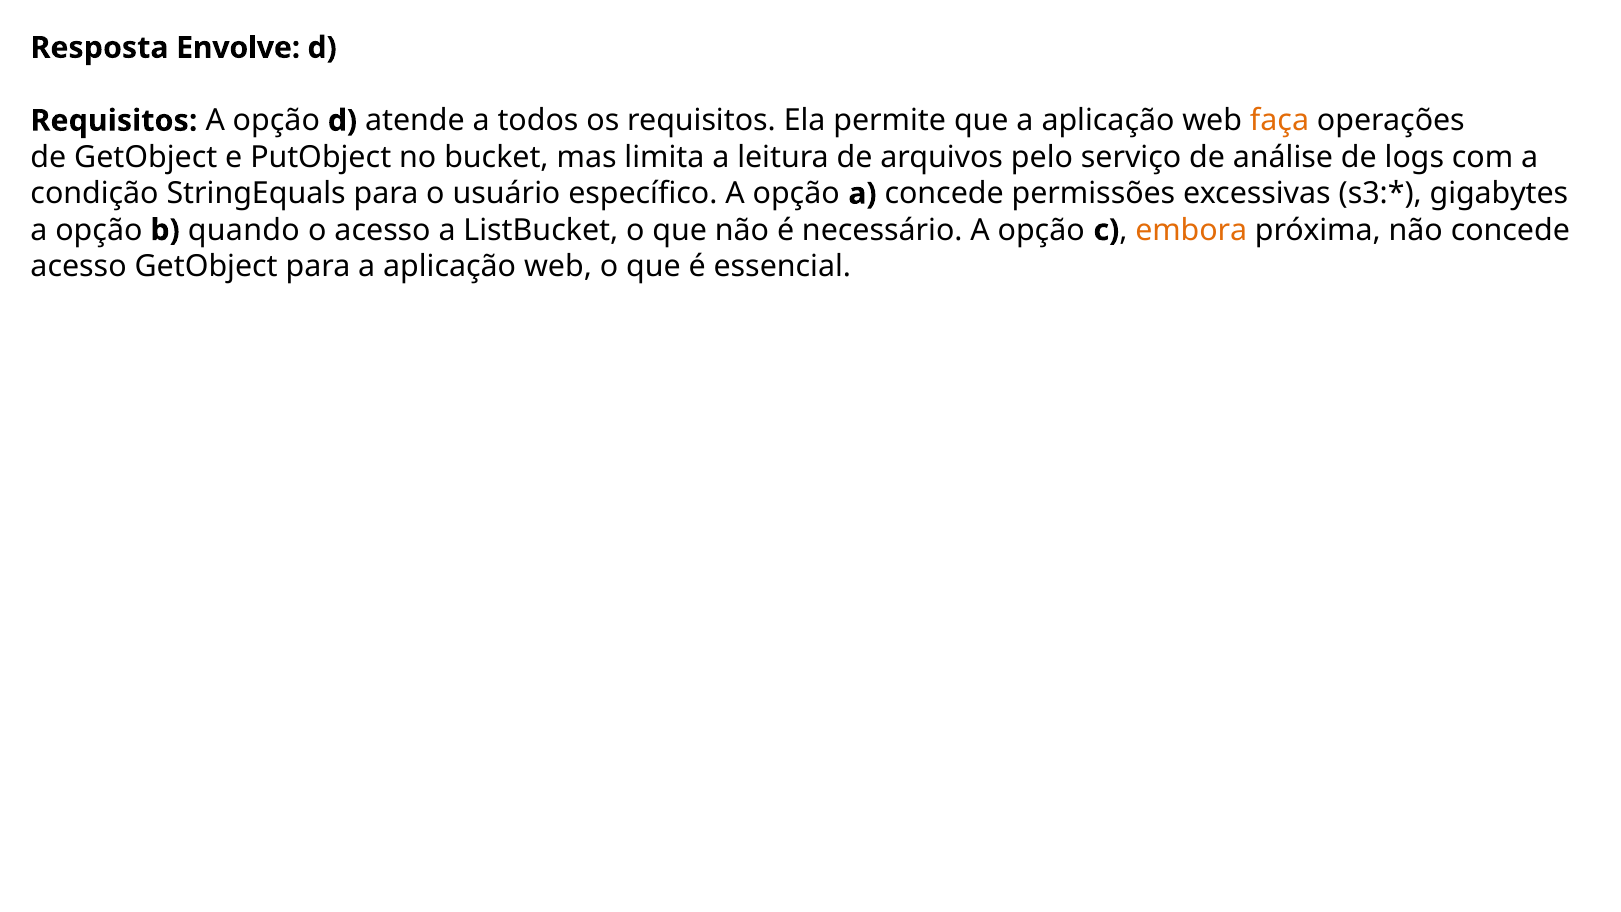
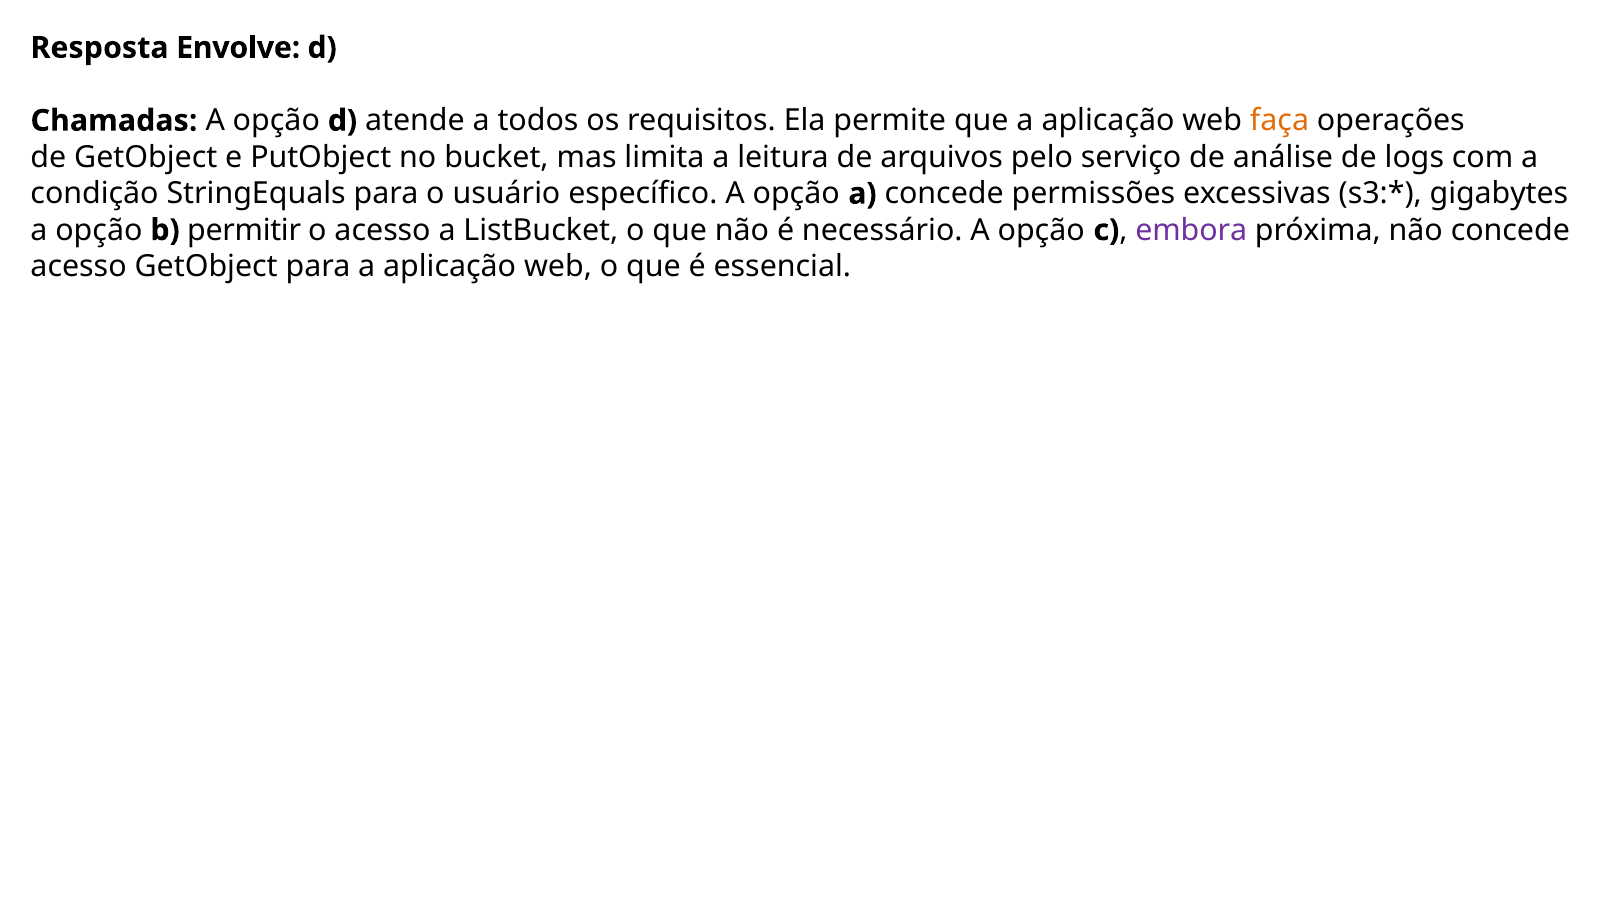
Requisitos: Requisitos -> Chamadas (114, 121)
quando: quando -> permitir (244, 230)
embora colour: orange -> purple (1191, 230)
